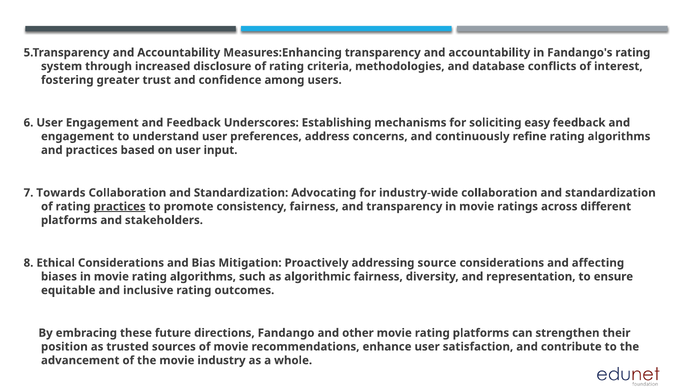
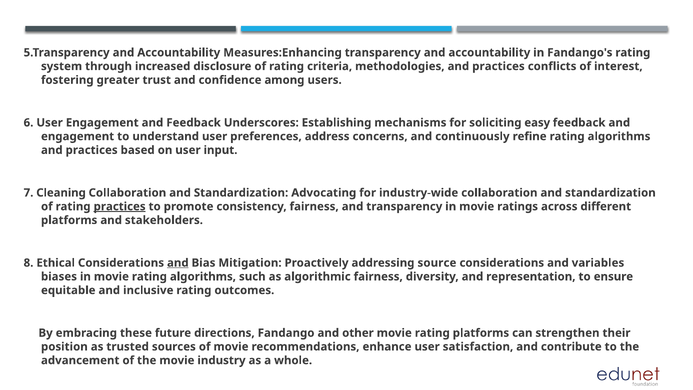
methodologies and database: database -> practices (498, 66)
Towards: Towards -> Cleaning (61, 193)
and underline: none -> present (178, 263)
affecting: affecting -> variables (598, 263)
